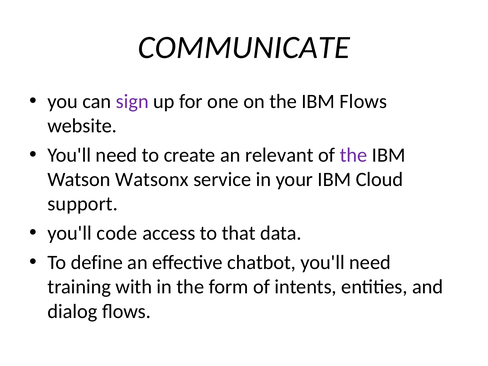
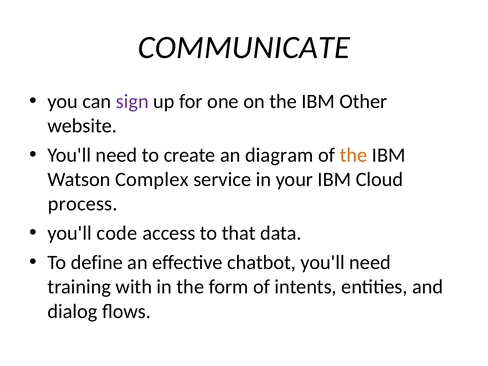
IBM Flows: Flows -> Other (363, 101)
relevant: relevant -> diagram (279, 155)
the colour: purple -> orange (354, 155)
Watsonx: Watsonx -> Complex (152, 180)
support: support -> process (83, 204)
